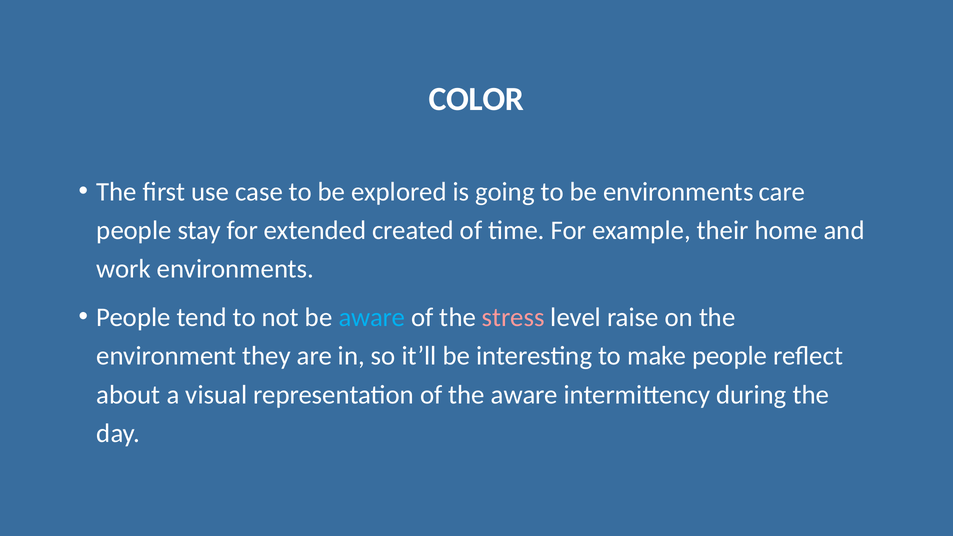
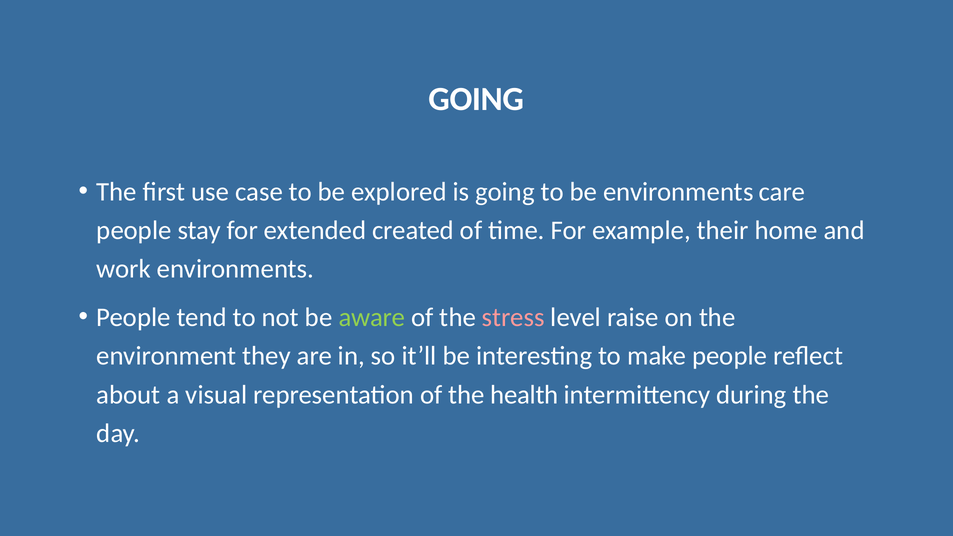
COLOR: COLOR -> GOING (476, 99)
aware colour: light blue -> light green (372, 318)
the aware: aware -> health (524, 395)
